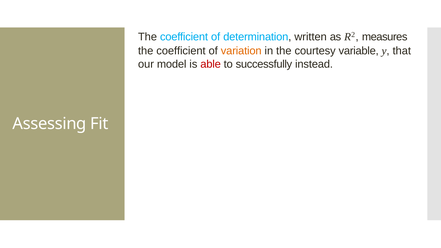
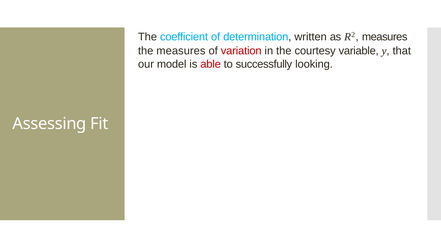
coefficient: coefficient -> measures (181, 51)
variation colour: orange -> red (241, 51)
instead: instead -> looking (314, 64)
